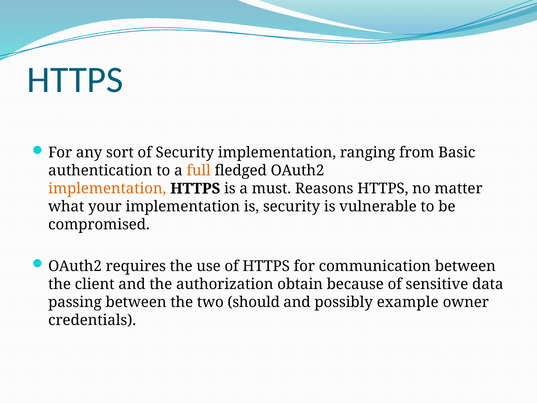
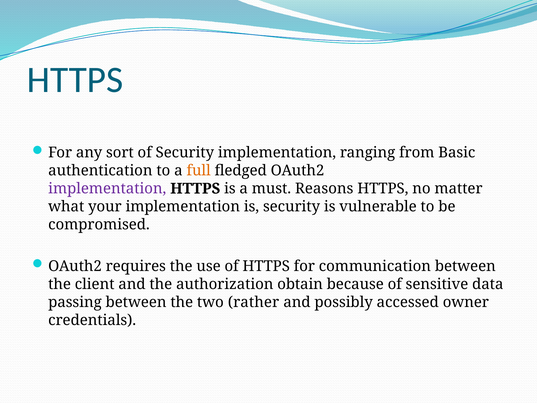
implementation colour: orange -> purple (107, 188)
should: should -> rather (254, 302)
example: example -> accessed (408, 302)
